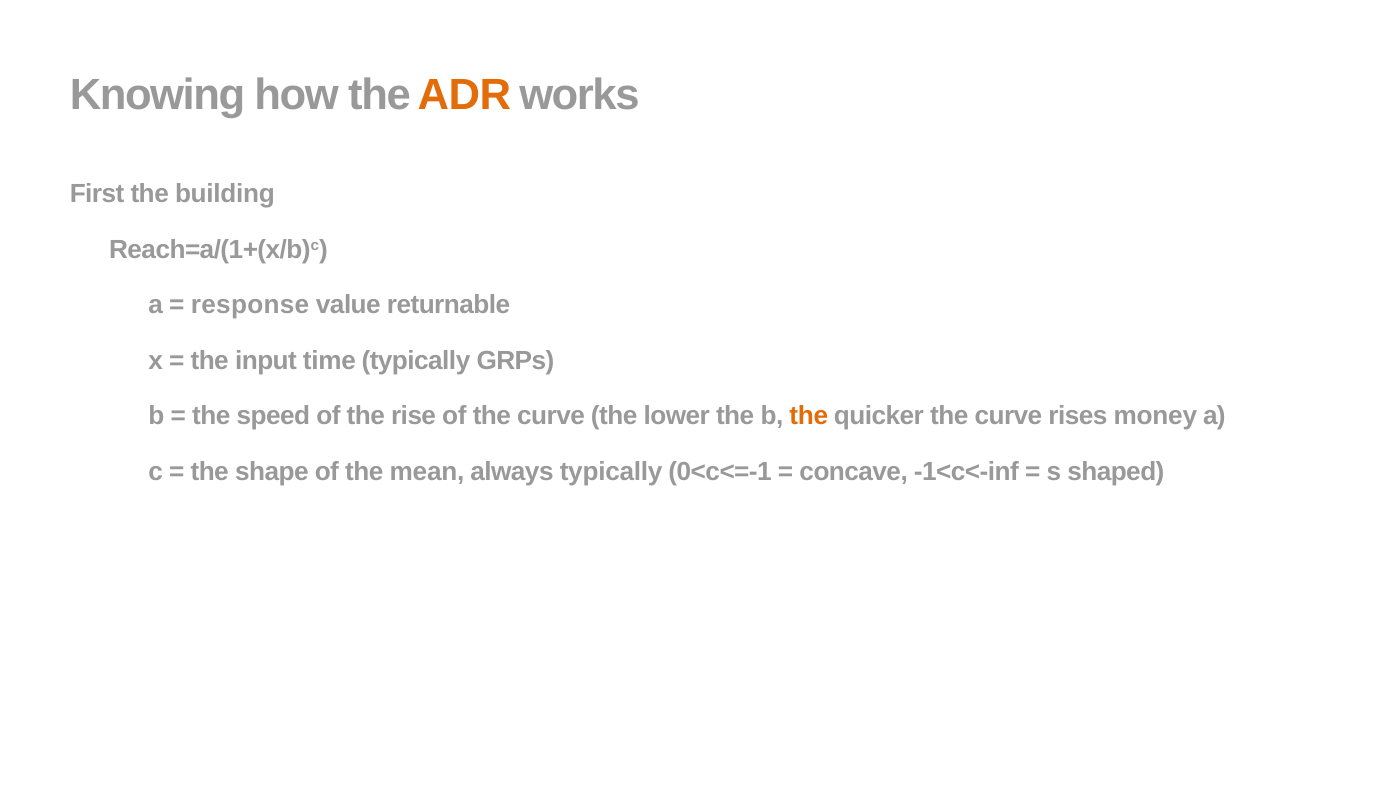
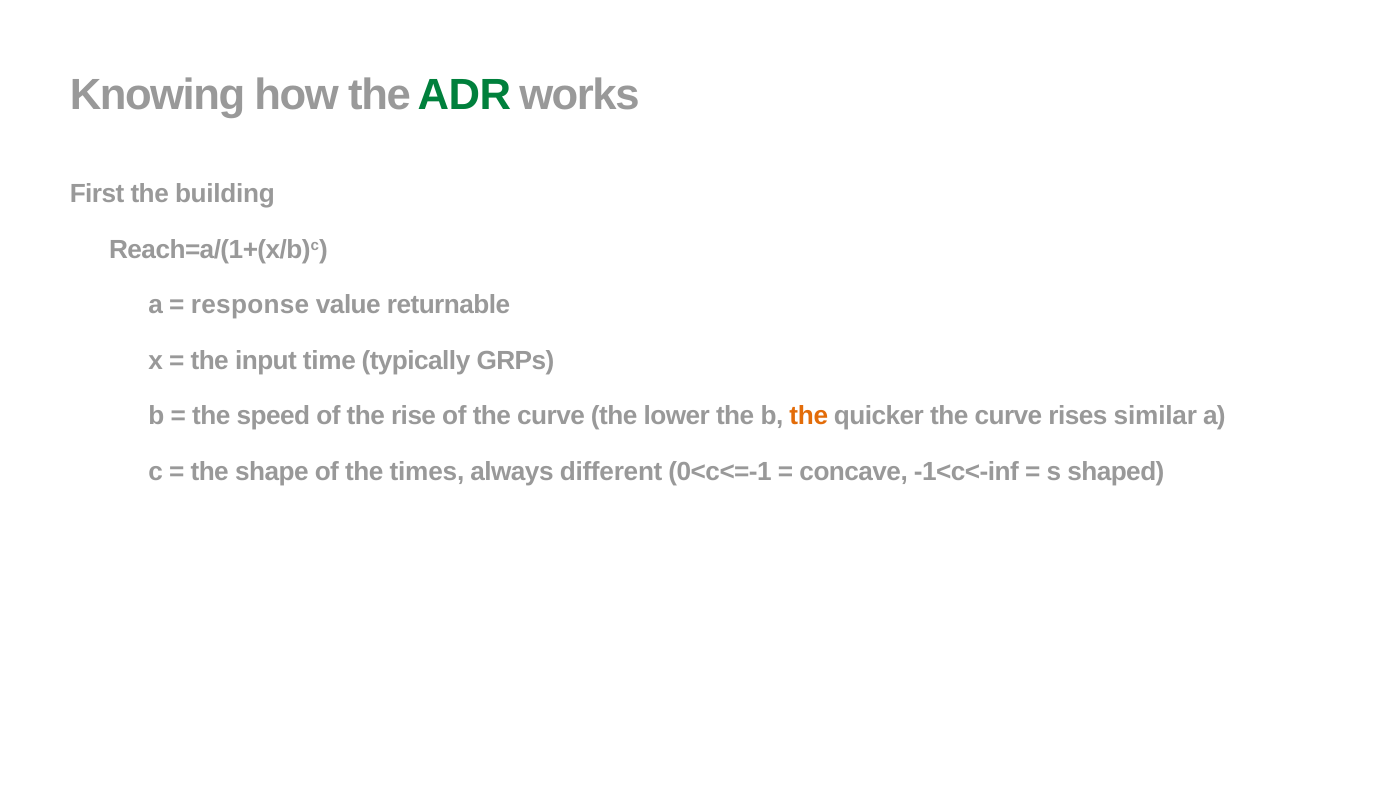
ADR colour: orange -> green (464, 95)
money: money -> similar (1155, 416)
mean: mean -> times (427, 471)
always typically: typically -> different (611, 471)
